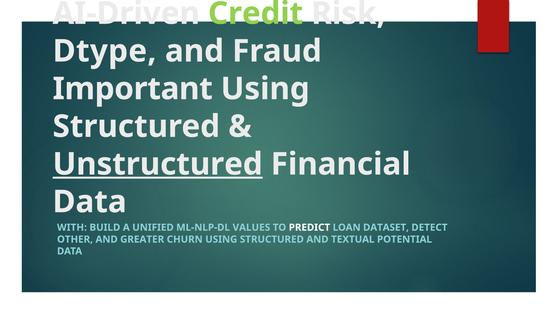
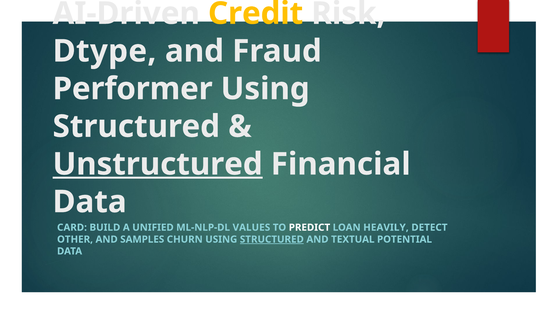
Credit colour: light green -> yellow (256, 13)
Important: Important -> Performer (133, 89)
WITH: WITH -> CARD (72, 227)
DATASET: DATASET -> HEAVILY (386, 227)
GREATER: GREATER -> SAMPLES (142, 239)
STRUCTURED underline: none -> present (272, 239)
